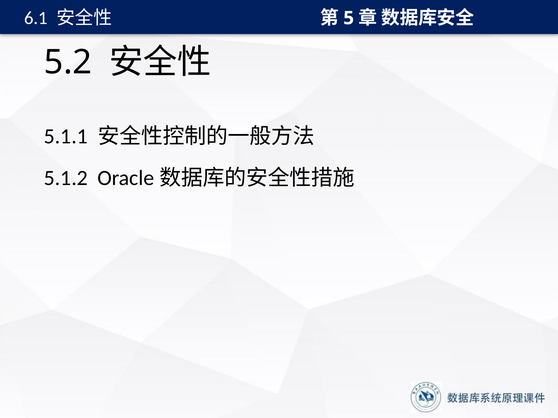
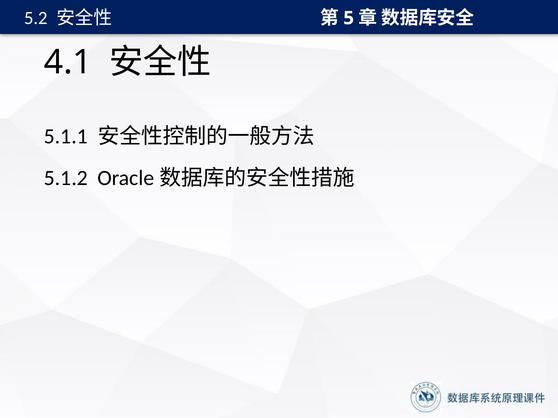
6.1: 6.1 -> 5.2 (36, 18)
5.2: 5.2 -> 4.1 (68, 62)
